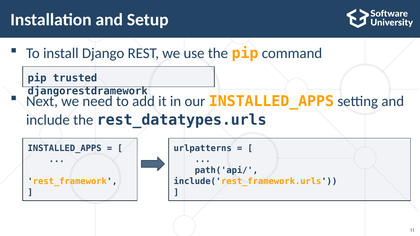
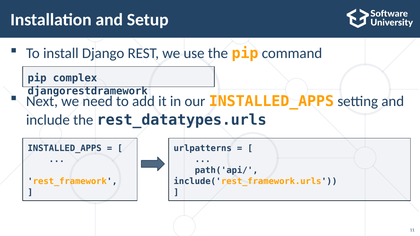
trusted: trusted -> complex (75, 78)
